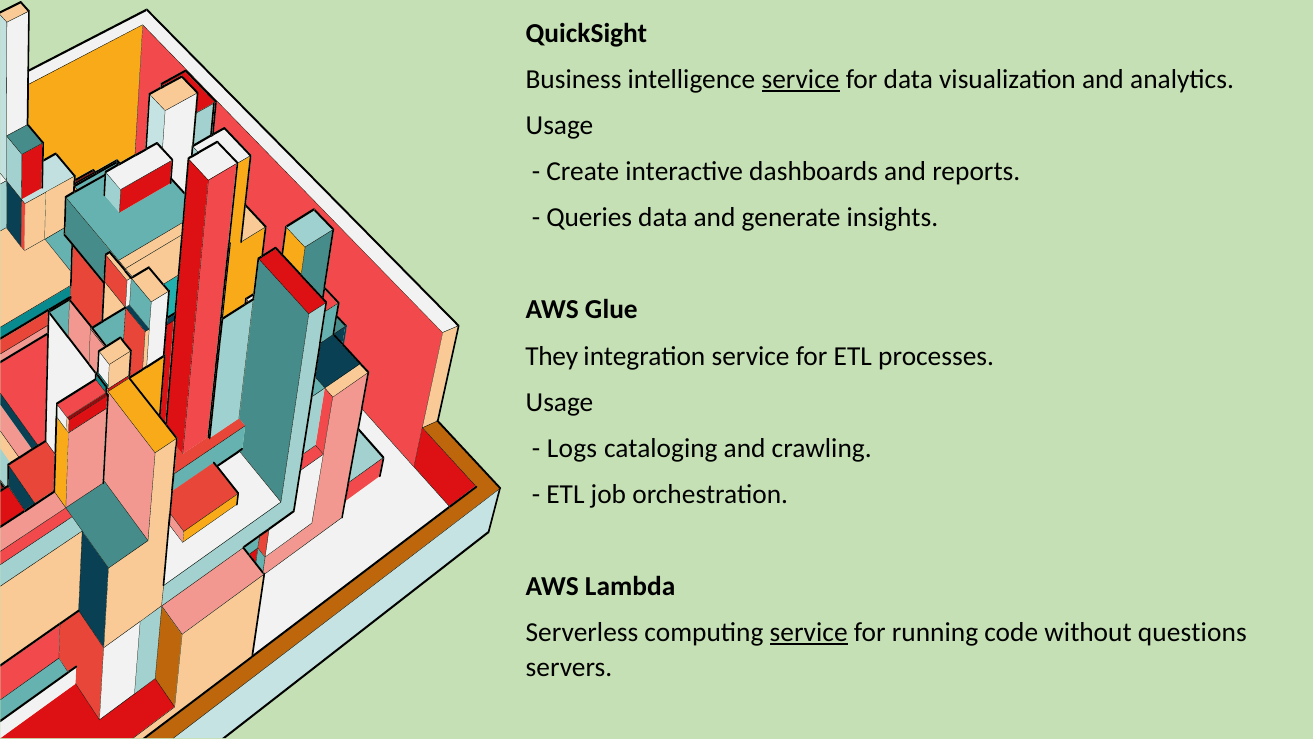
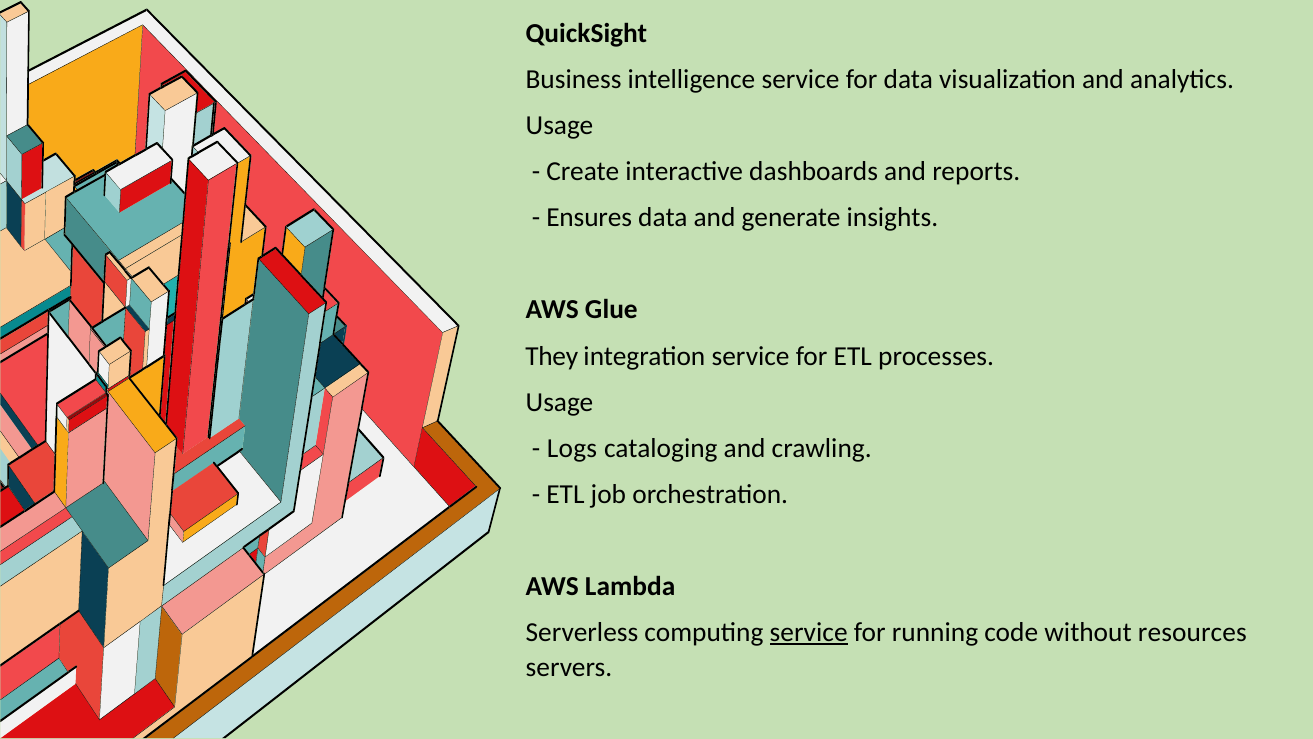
service underline: present -> none (801, 79)
Queries: Queries -> Ensures (589, 218)
questions: questions -> resources (1192, 632)
